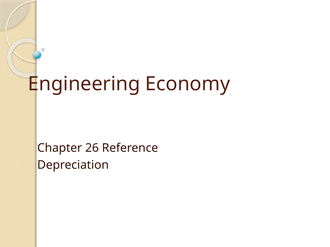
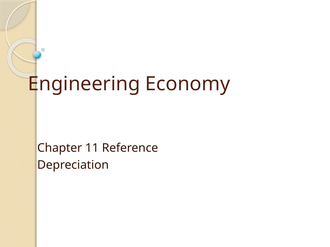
26: 26 -> 11 (92, 148)
